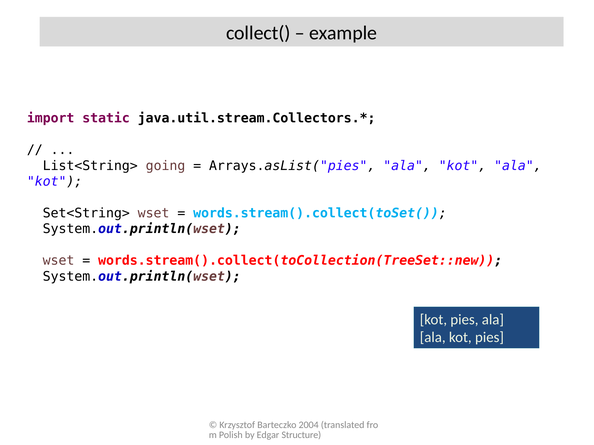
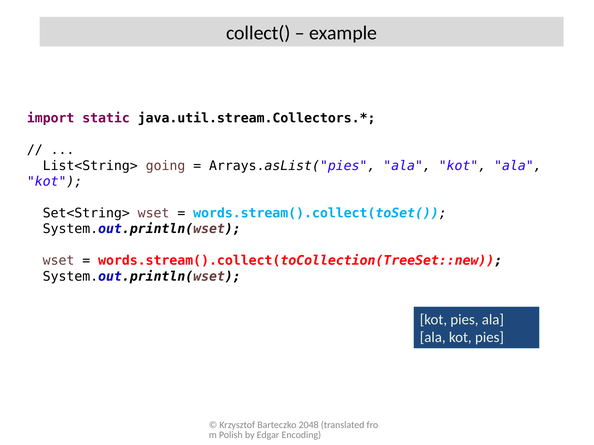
2004: 2004 -> 2048 (309, 425)
Structure: Structure -> Encoding (301, 435)
